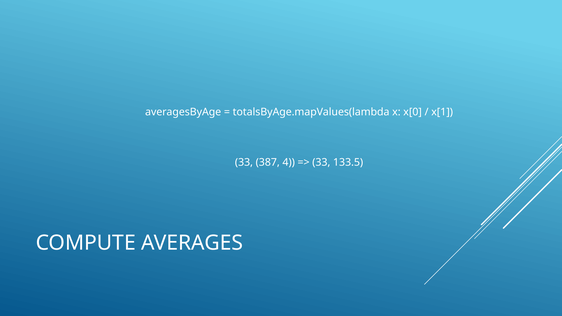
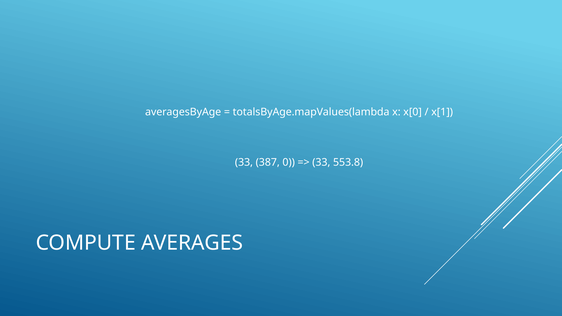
4: 4 -> 0 (289, 162)
133.5: 133.5 -> 553.8 (348, 162)
